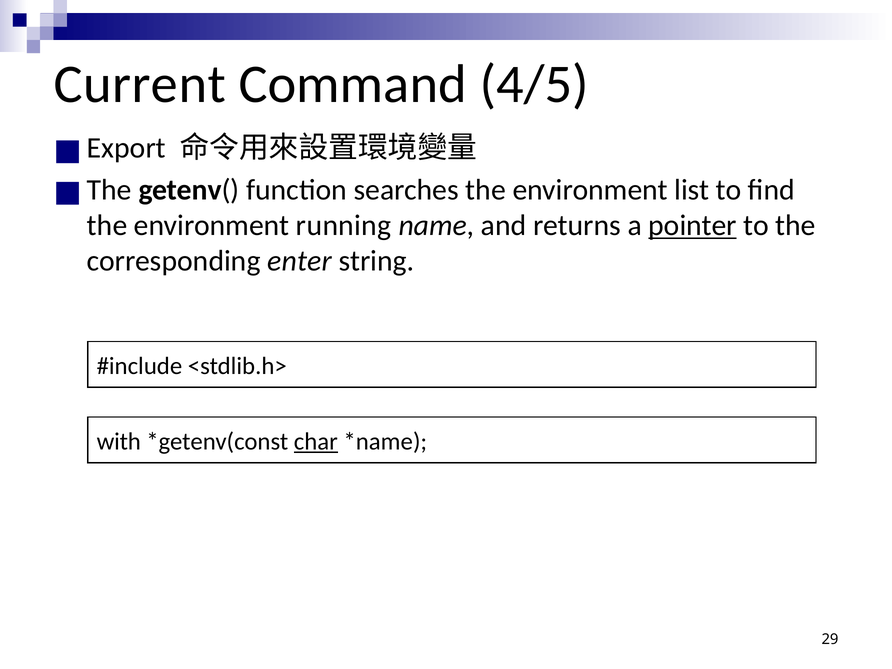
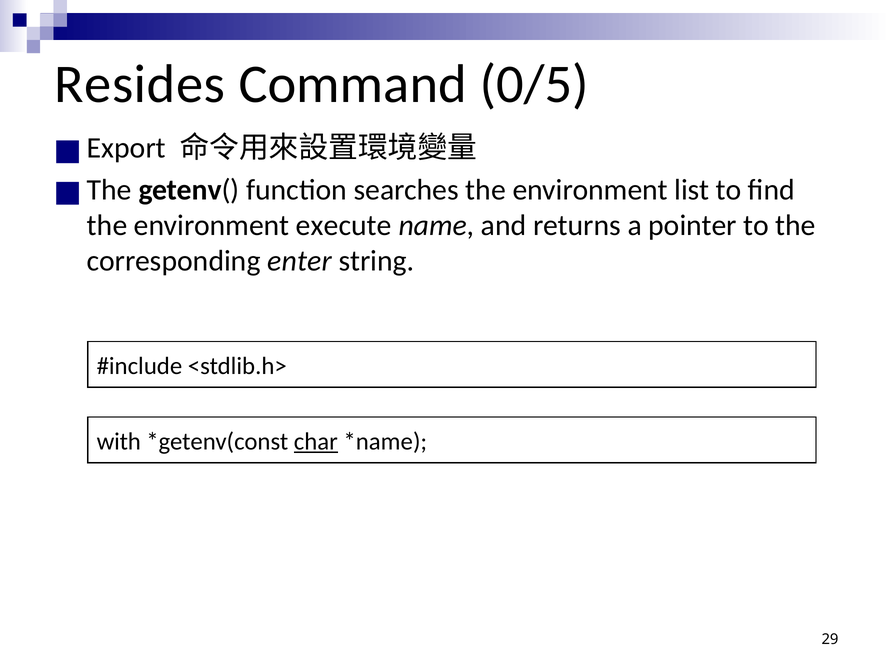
Current: Current -> Resides (140, 84)
4/5: 4/5 -> 0/5 (534, 84)
running: running -> execute (344, 225)
pointer underline: present -> none (693, 225)
